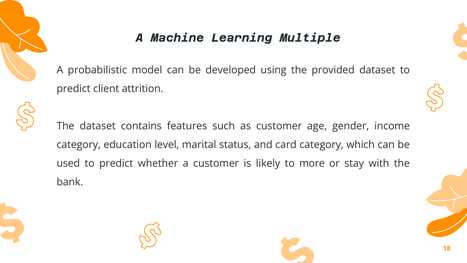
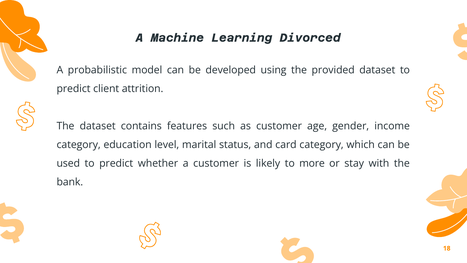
Multiple: Multiple -> Divorced (310, 38)
